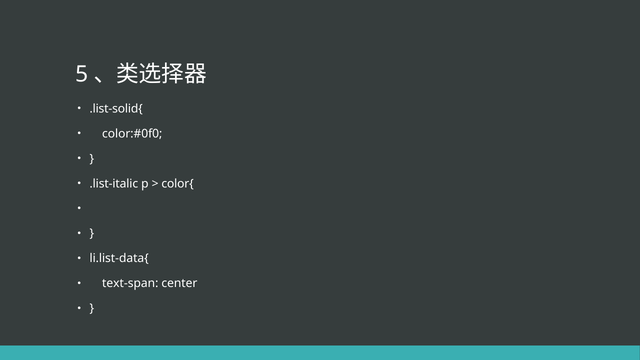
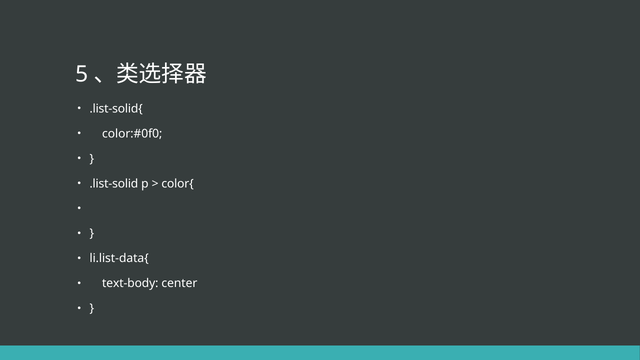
.list-italic: .list-italic -> .list-solid (114, 184)
text-span: text-span -> text-body (130, 283)
